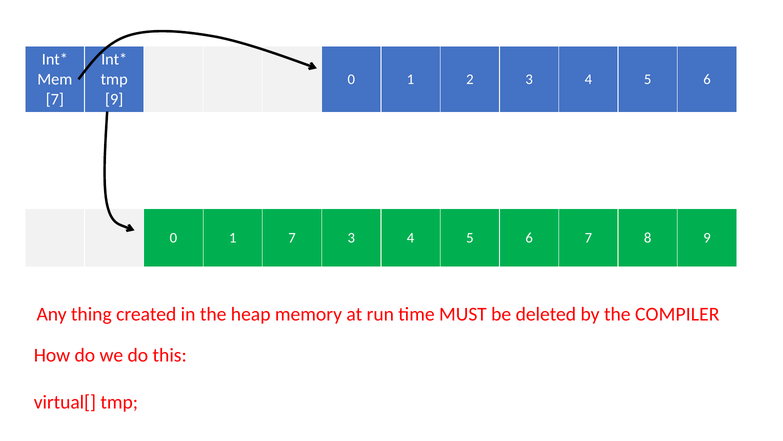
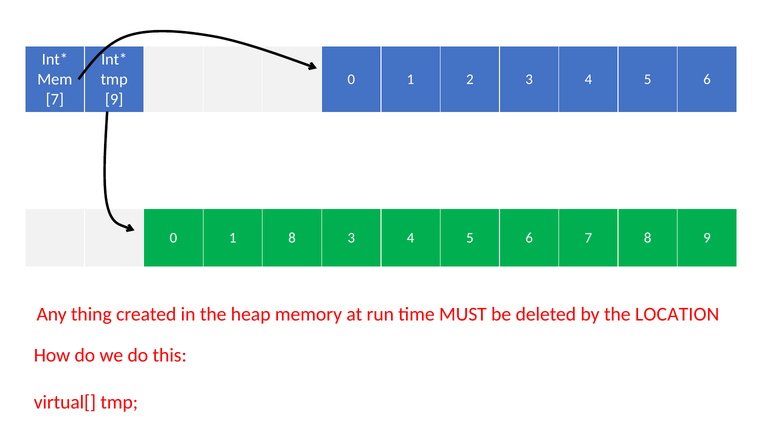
1 7: 7 -> 8 (292, 238)
COMPILER: COMPILER -> LOCATION (677, 314)
